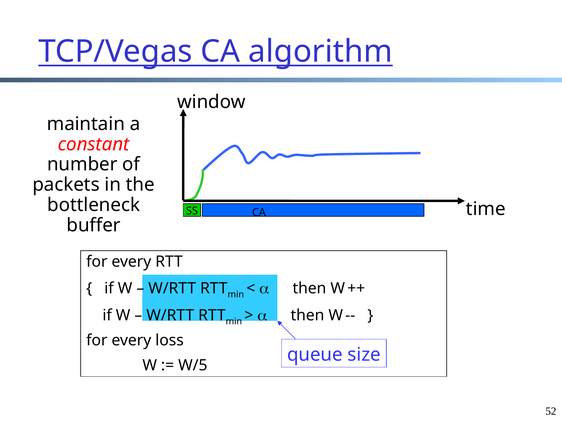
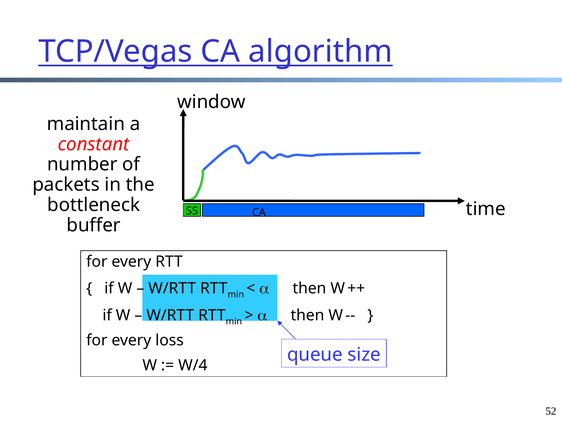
W/5: W/5 -> W/4 (193, 365)
